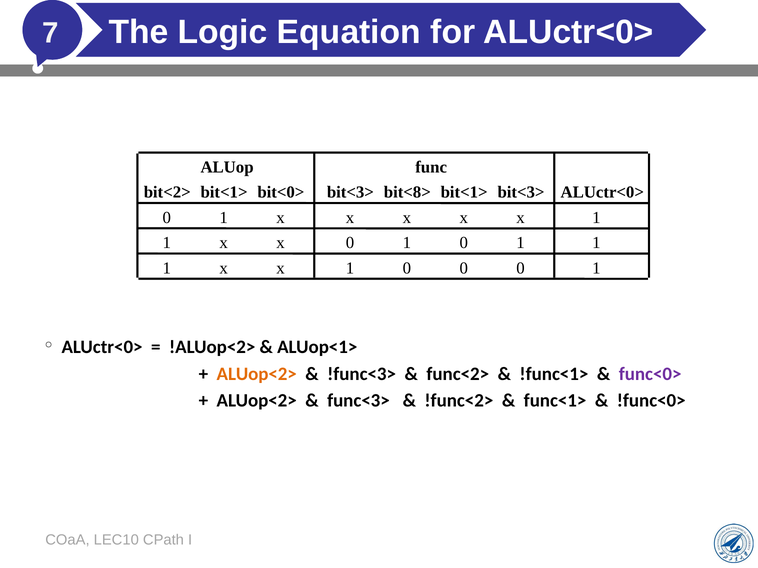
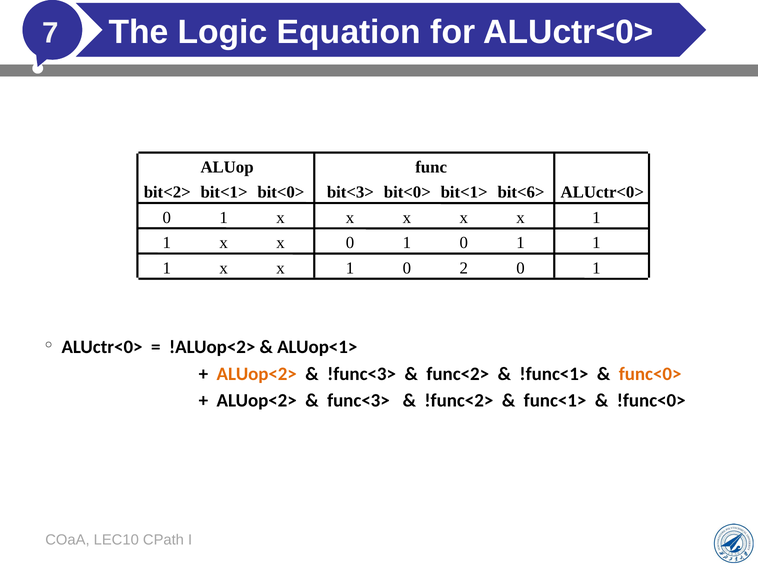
bit<0> bit<8>: bit<8> -> bit<0> (407, 192)
bit<1> bit<3>: bit<3> -> bit<6> (521, 192)
1 0 0: 0 -> 2 (464, 268)
func<0> colour: purple -> orange (650, 374)
